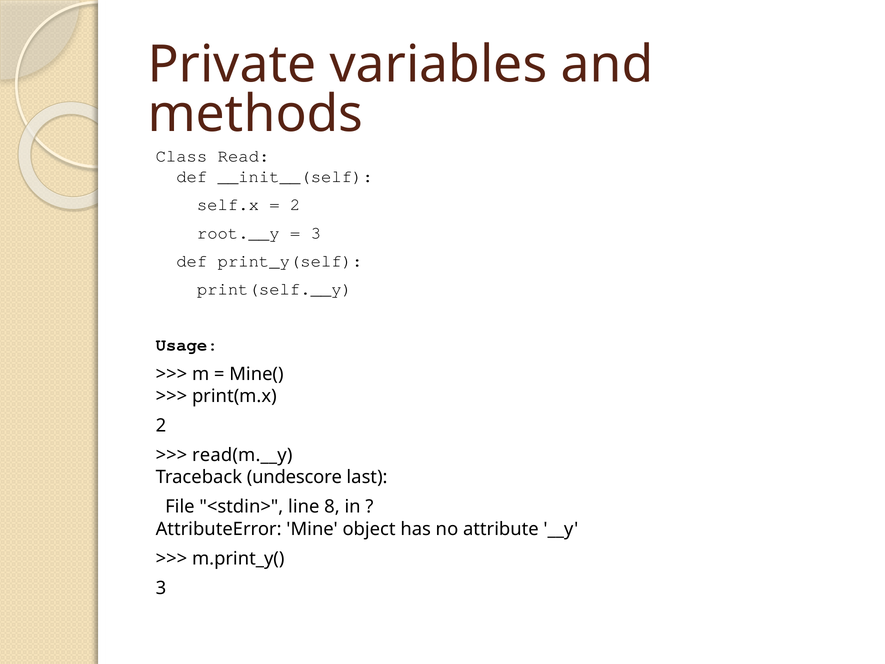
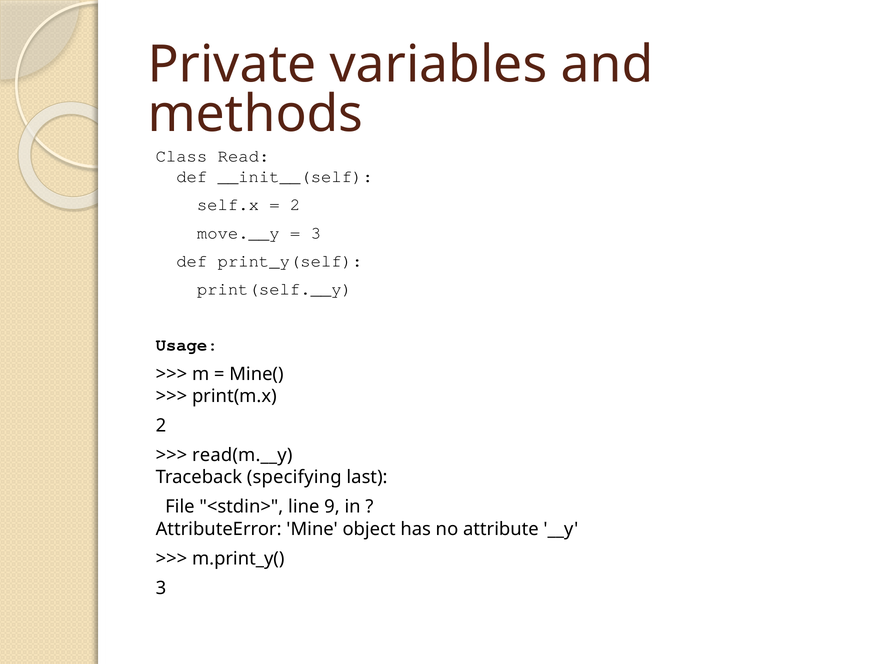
root.__y: root.__y -> move.__y (238, 233)
undescore: undescore -> specifying (294, 477)
8: 8 -> 9 (332, 507)
